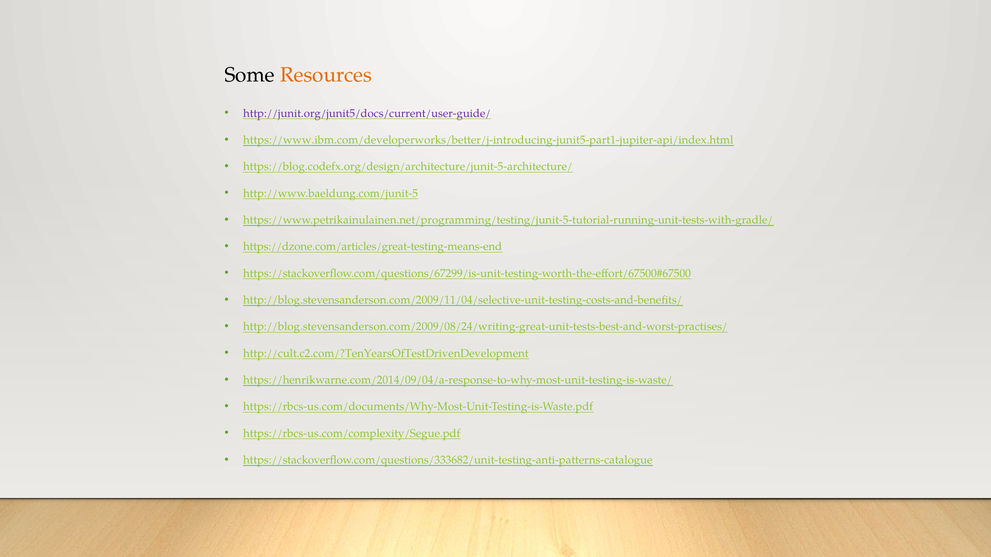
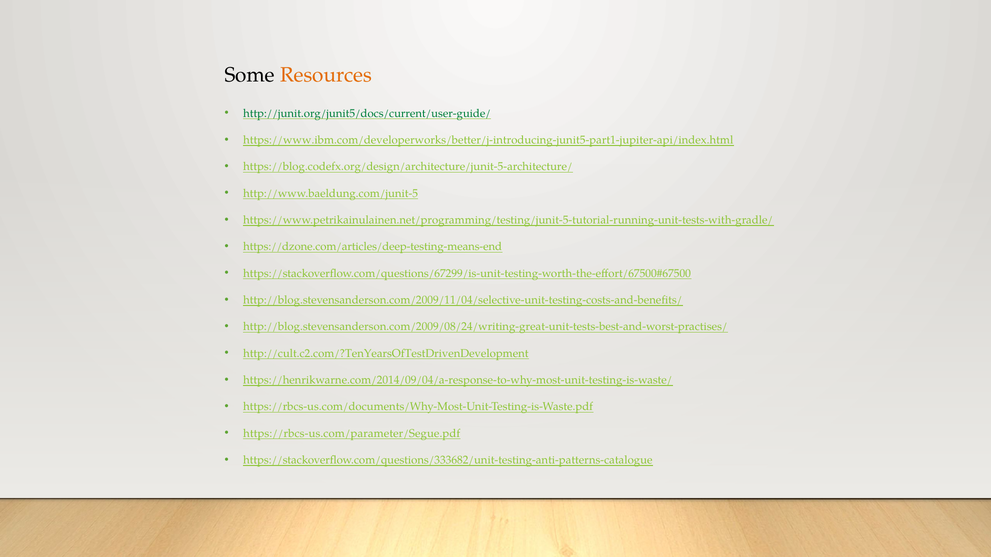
http://junit.org/junit5/docs/current/user-guide/ colour: purple -> green (367, 113)
https://dzone.com/articles/great-testing-means-end: https://dzone.com/articles/great-testing-means-end -> https://dzone.com/articles/deep-testing-means-end (373, 247)
https://rbcs-us.com/complexity/Segue.pdf: https://rbcs-us.com/complexity/Segue.pdf -> https://rbcs-us.com/parameter/Segue.pdf (352, 434)
